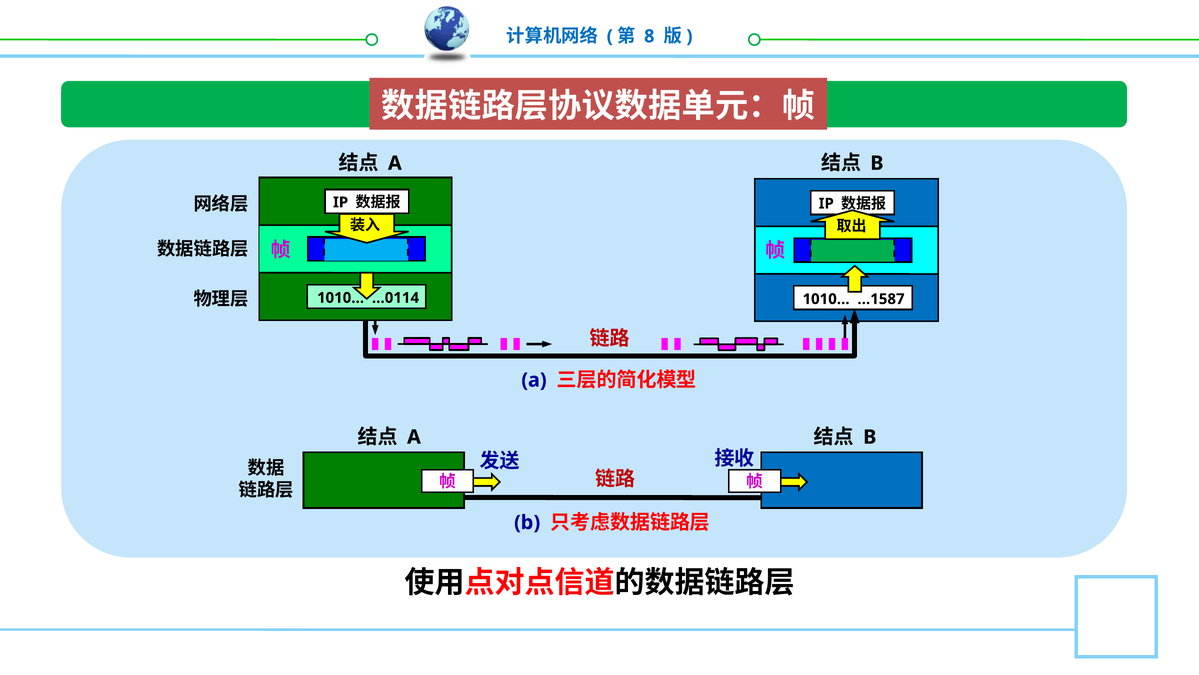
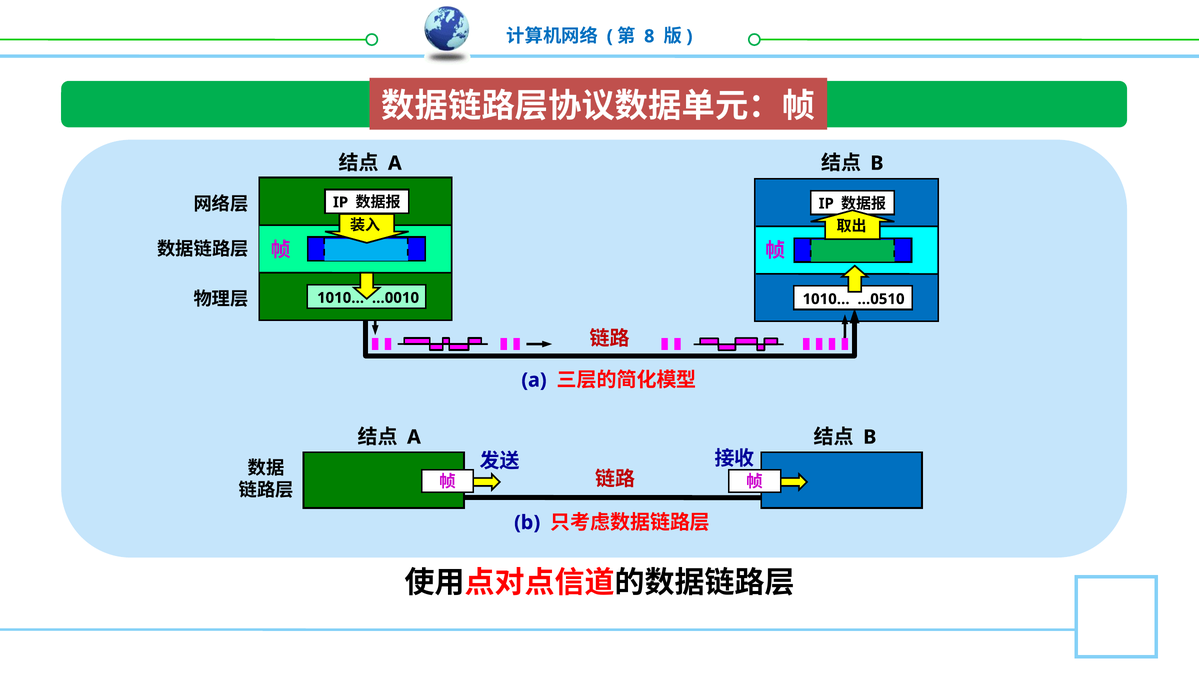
…0114: …0114 -> …0010 (395, 298)
…1587: …1587 -> …0510 (881, 299)
